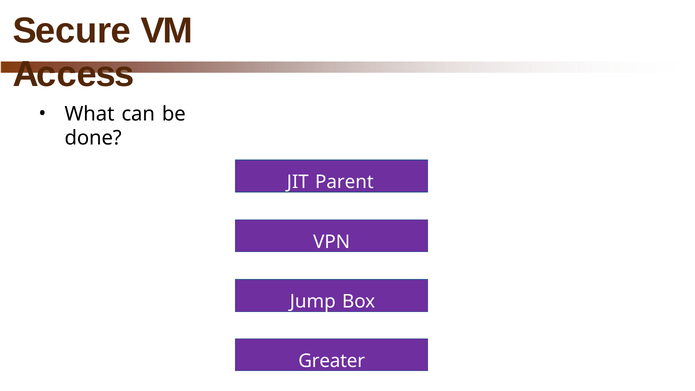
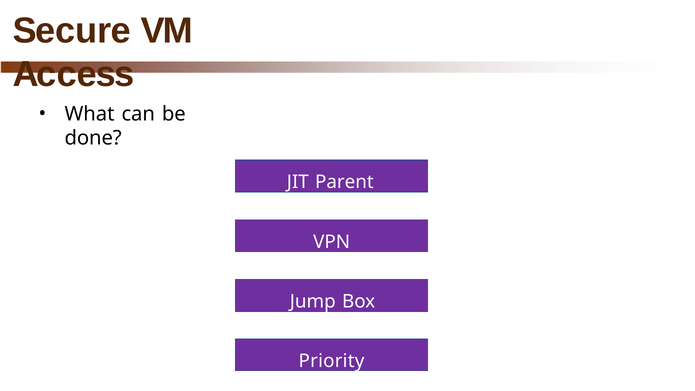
Greater: Greater -> Priority (331, 361)
